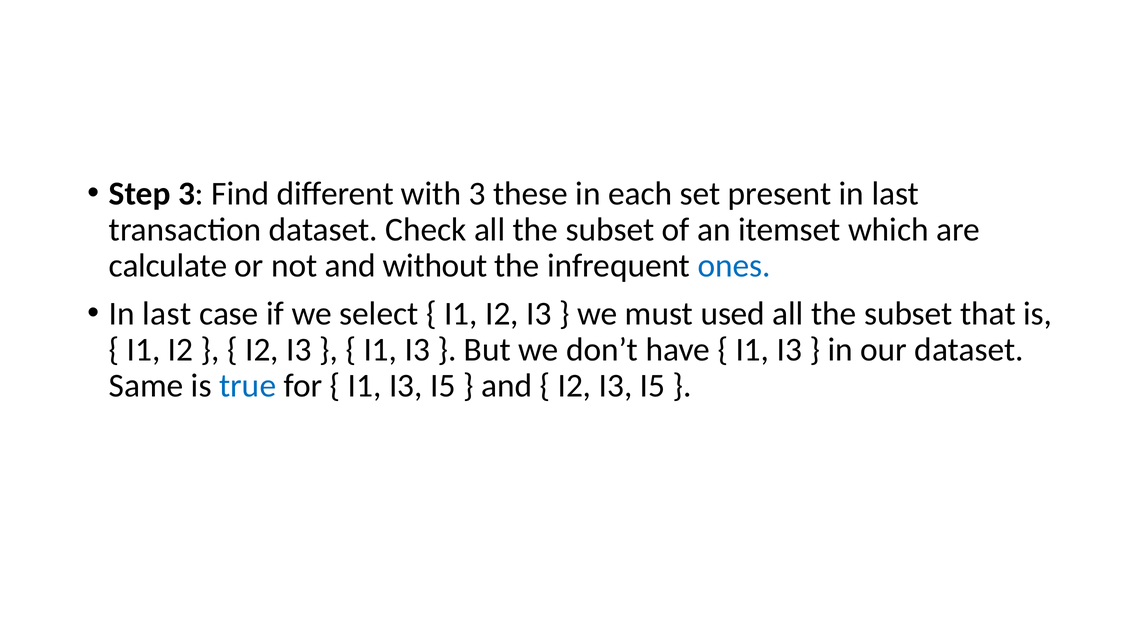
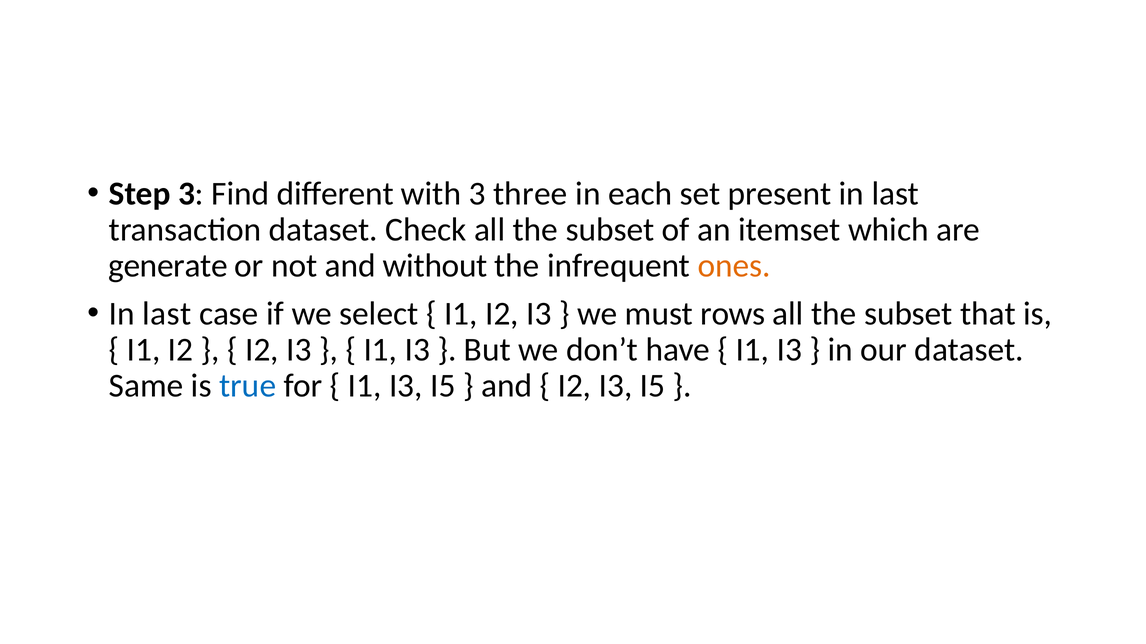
these: these -> three (530, 194)
calculate: calculate -> generate (168, 266)
ones colour: blue -> orange (734, 266)
used: used -> rows (733, 314)
